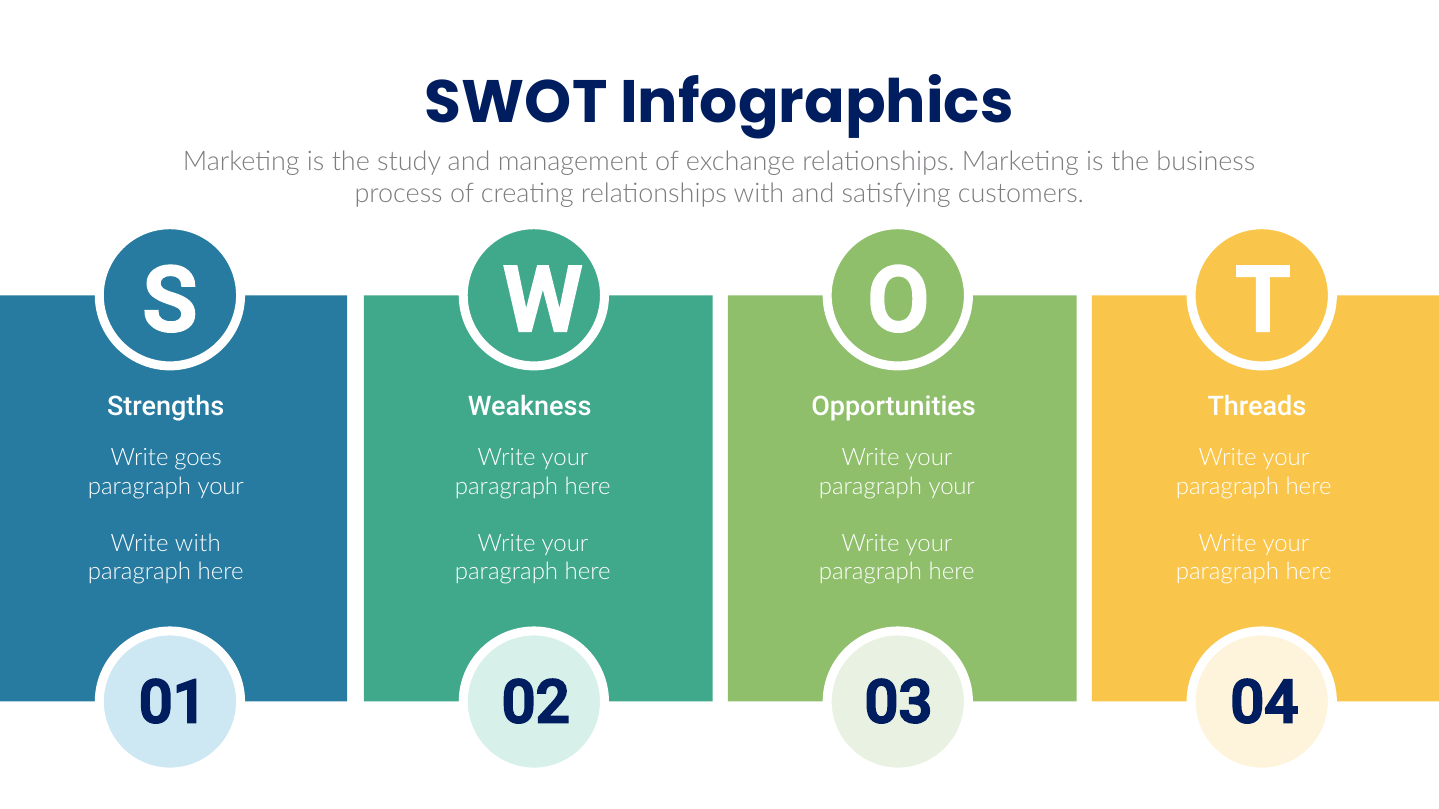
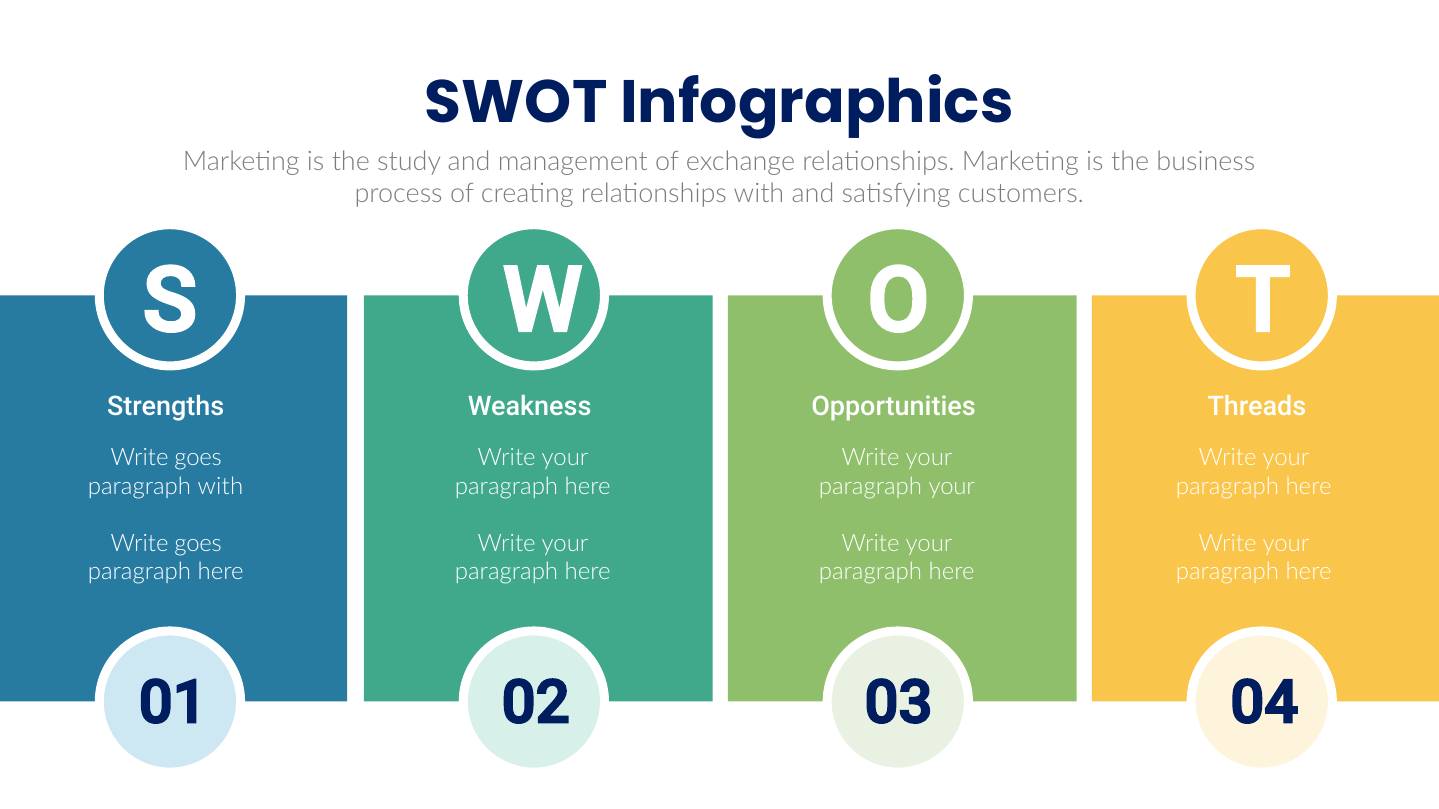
your: your -> with (220, 487)
with: with -> goes (198, 544)
